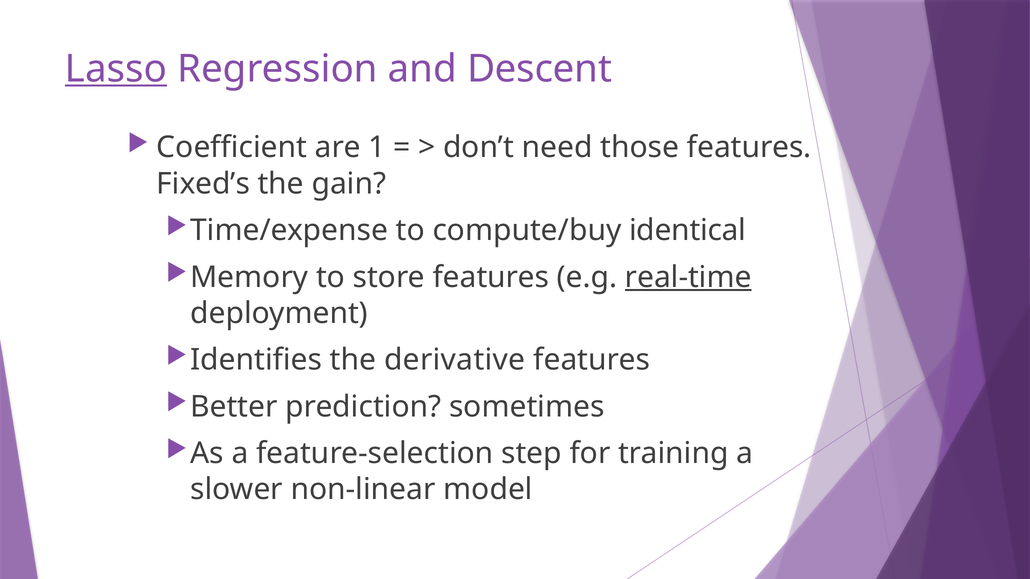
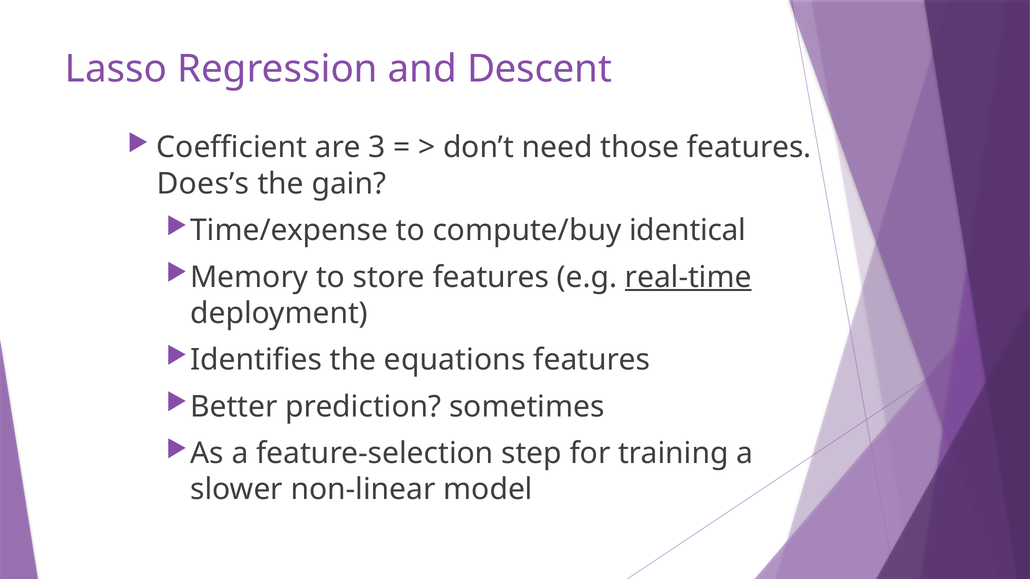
Lasso underline: present -> none (116, 69)
1: 1 -> 3 (377, 148)
Fixed’s: Fixed’s -> Does’s (203, 184)
derivative: derivative -> equations (455, 360)
